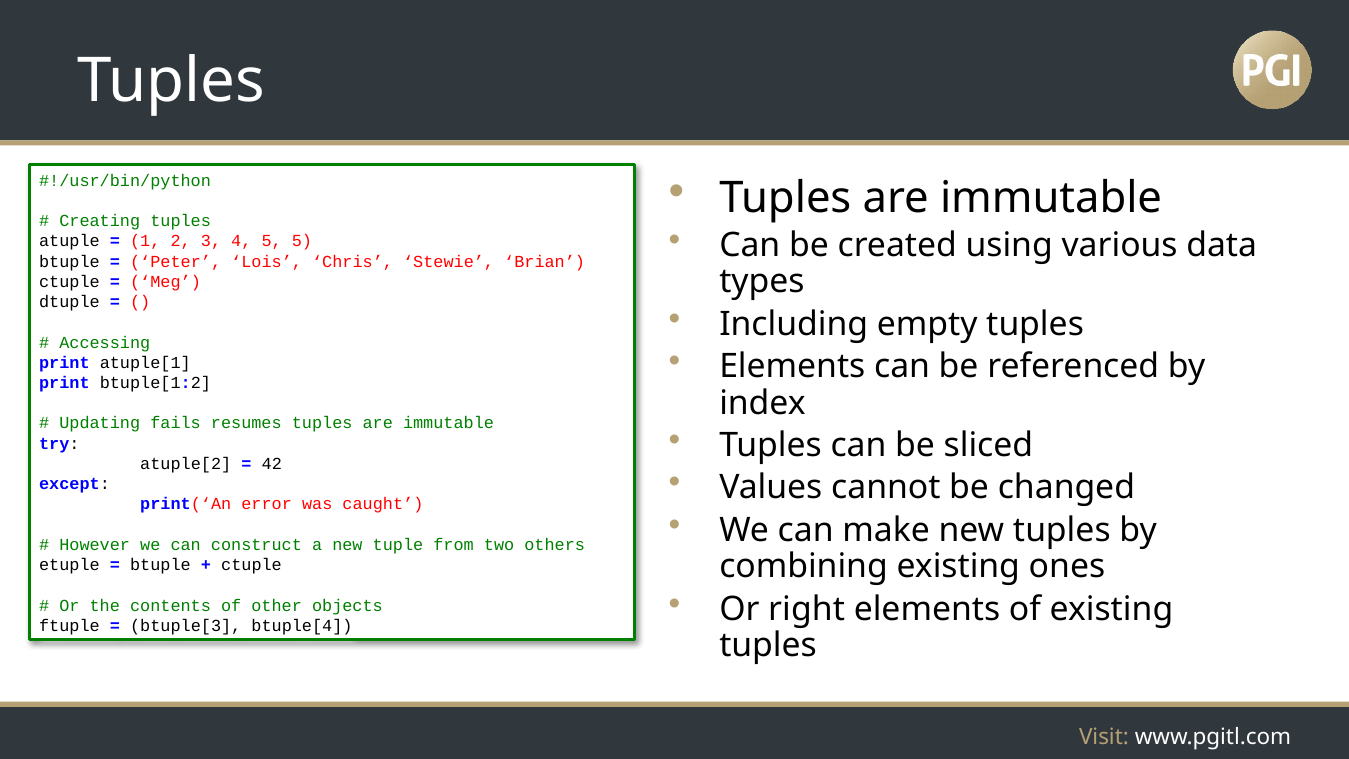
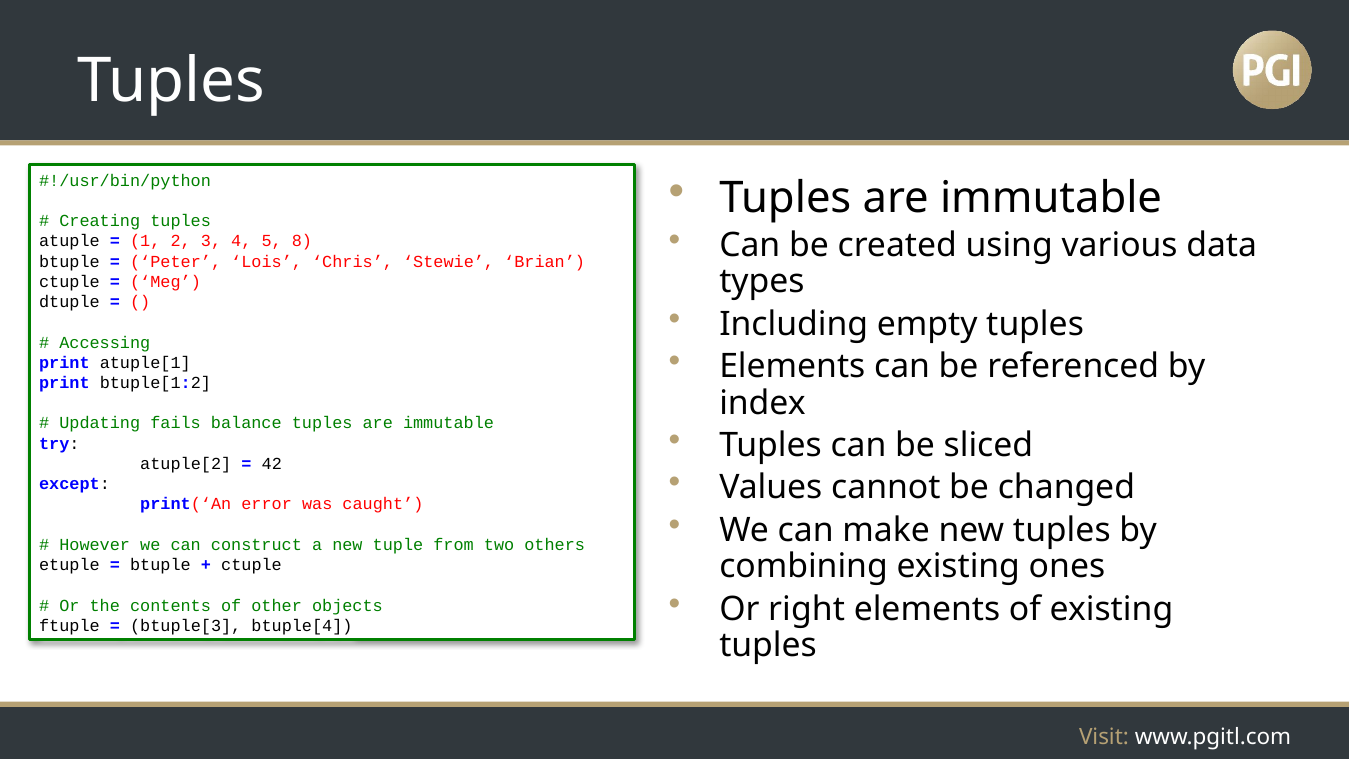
5 5: 5 -> 8 (302, 241)
resumes: resumes -> balance (246, 423)
